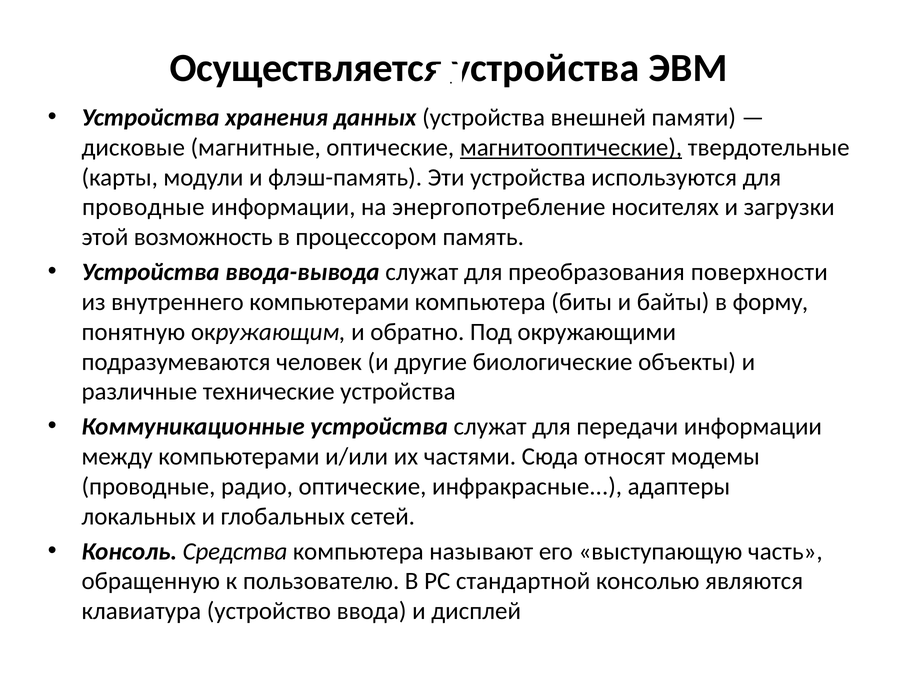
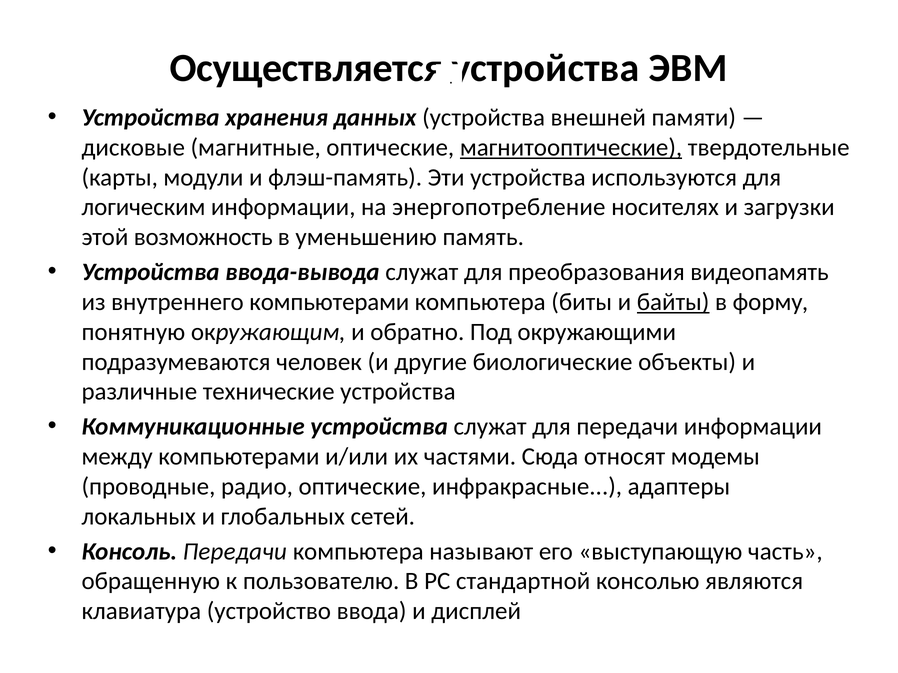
проводные: проводные -> логическим (143, 207)
процессором: процессором -> уменьшению (366, 237)
поверхности: поверхности -> видеопамять (759, 272)
байты underline: none -> present (673, 302)
Консоль Средства: Средства -> Передачи (235, 552)
